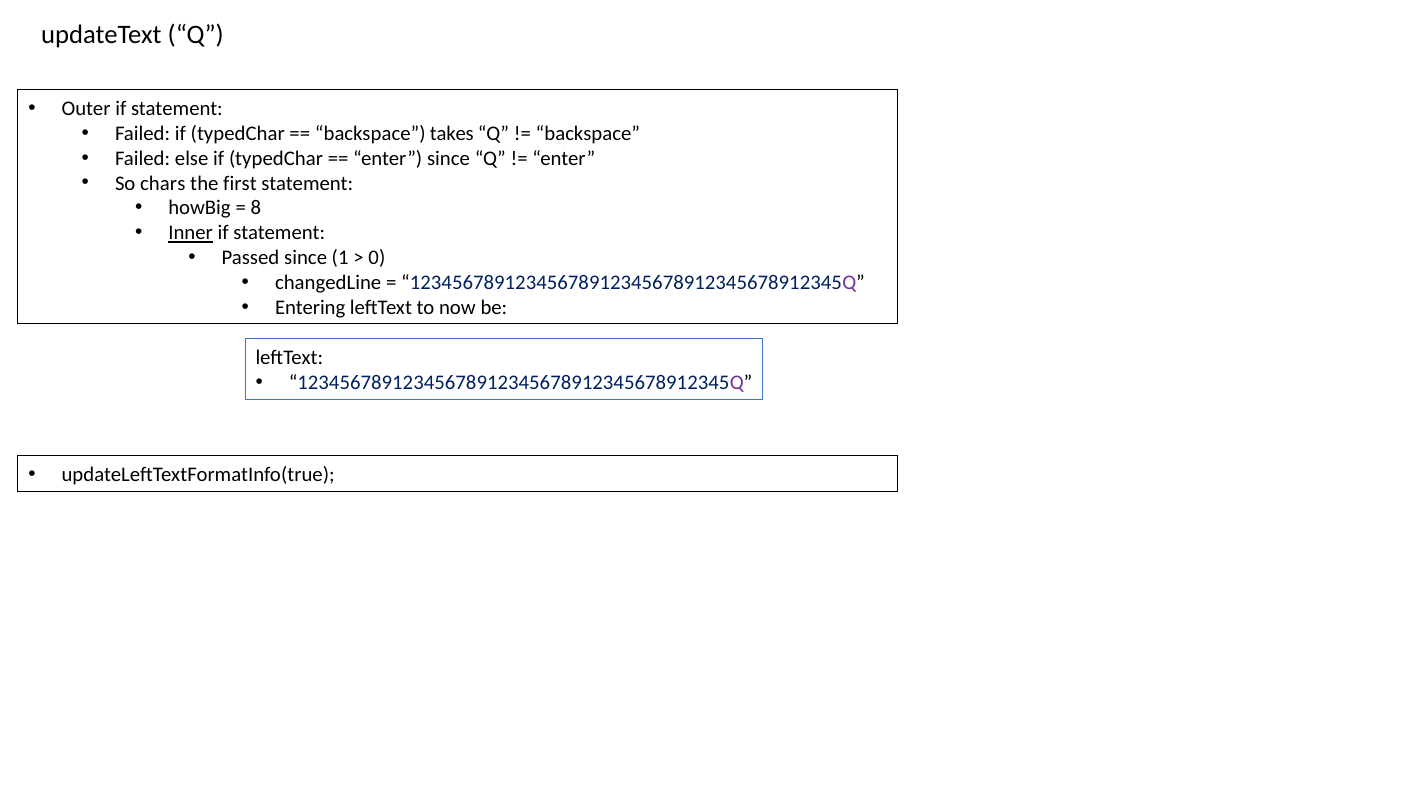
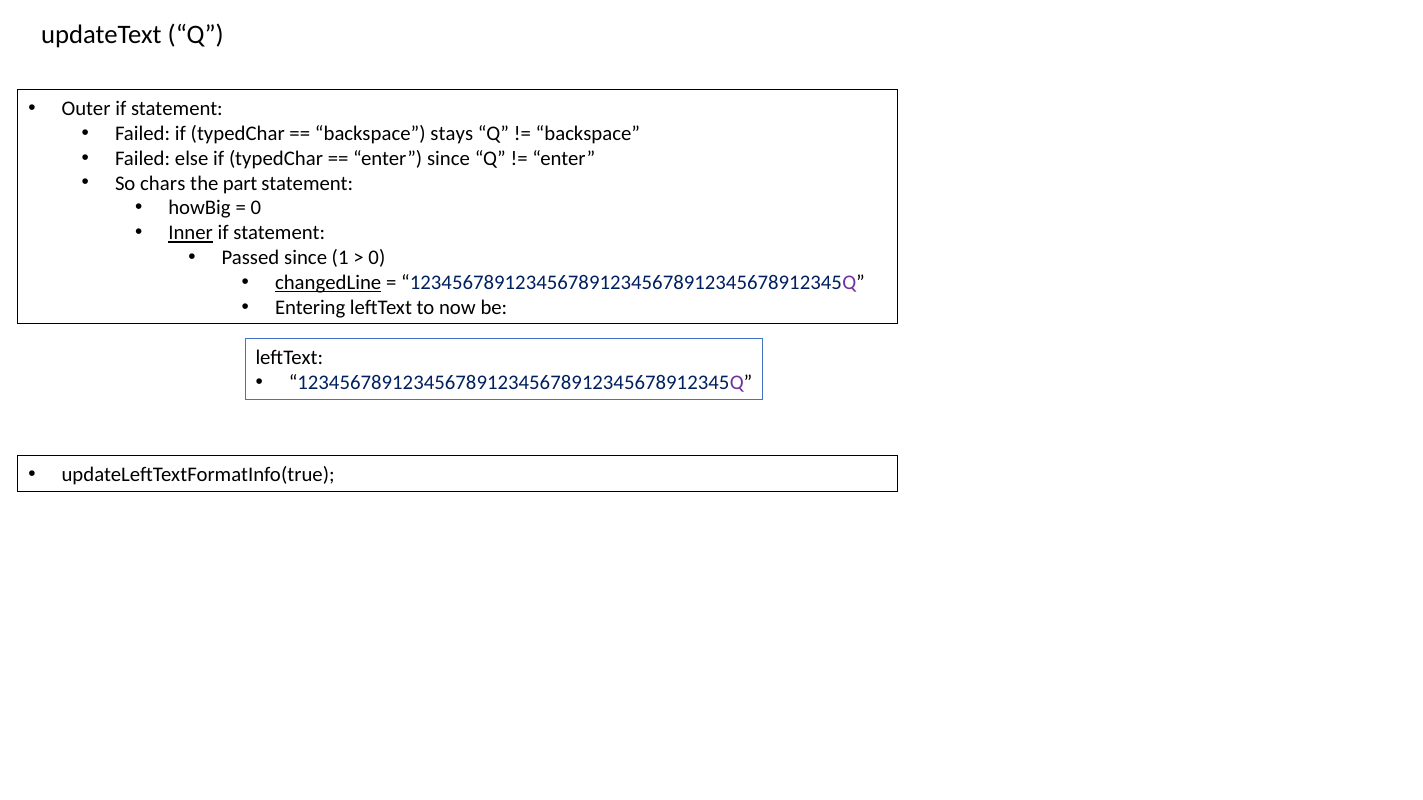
takes: takes -> stays (452, 133)
first: first -> part (240, 183)
8: 8 -> 0 (256, 208)
changedLine underline: none -> present (328, 283)
